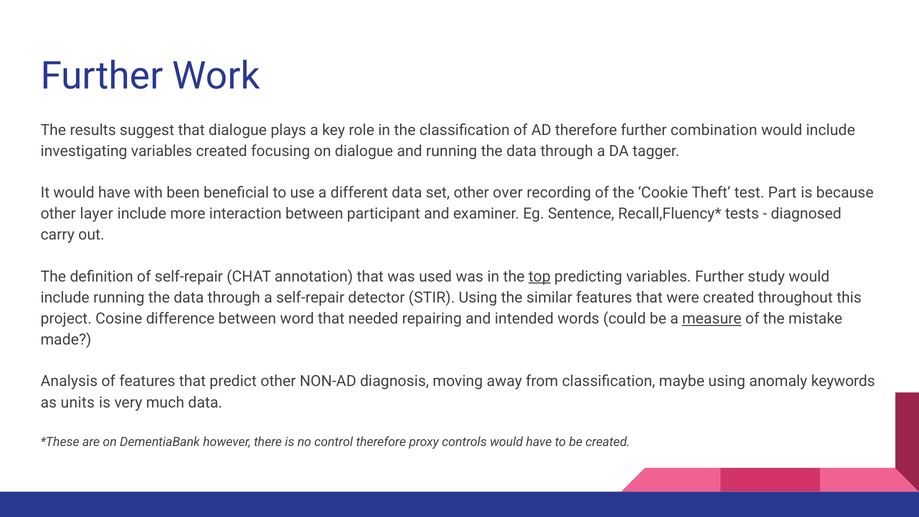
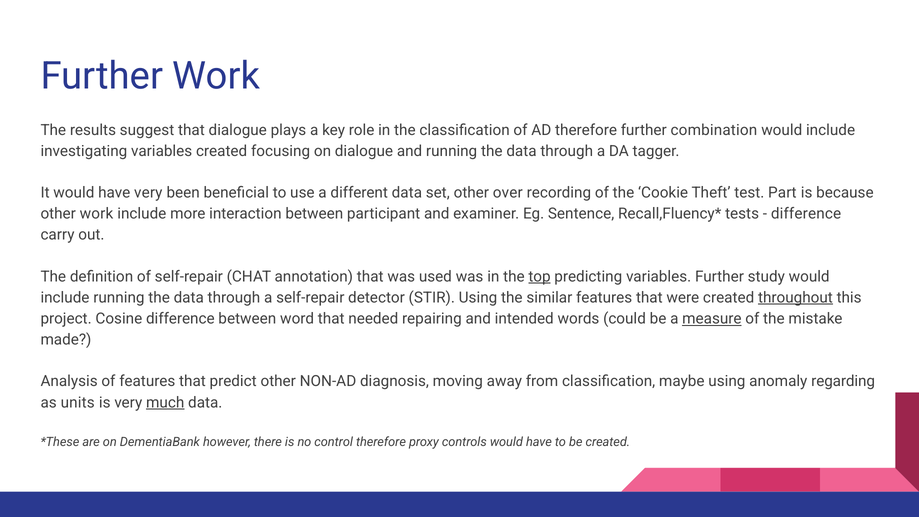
have with: with -> very (148, 193)
other layer: layer -> work (96, 214)
diagnosed: diagnosed -> difference (806, 214)
throughout underline: none -> present (795, 298)
keywords: keywords -> regarding (843, 381)
much underline: none -> present (165, 402)
